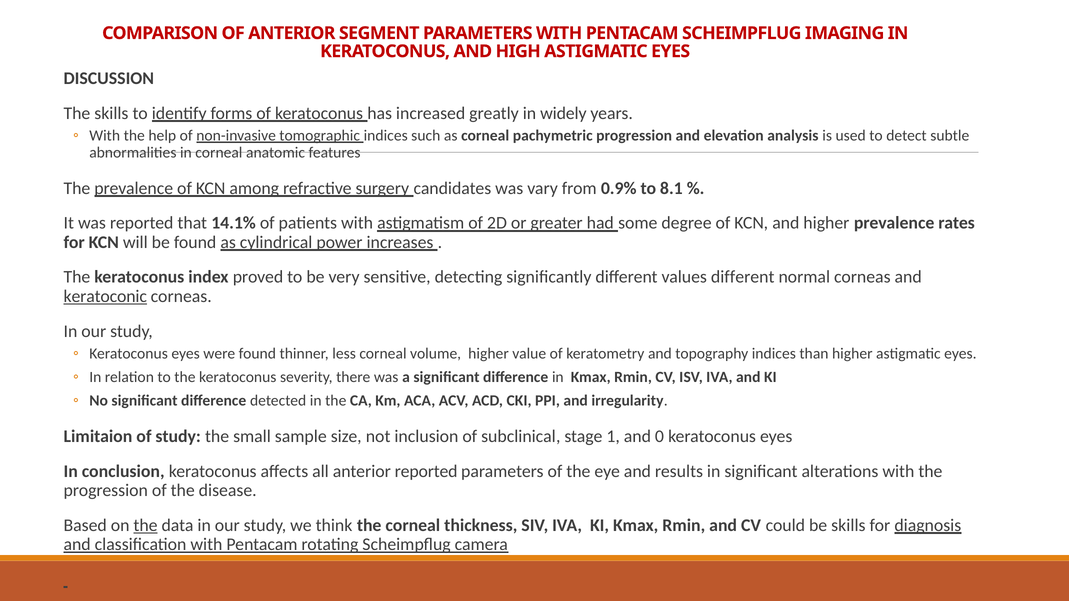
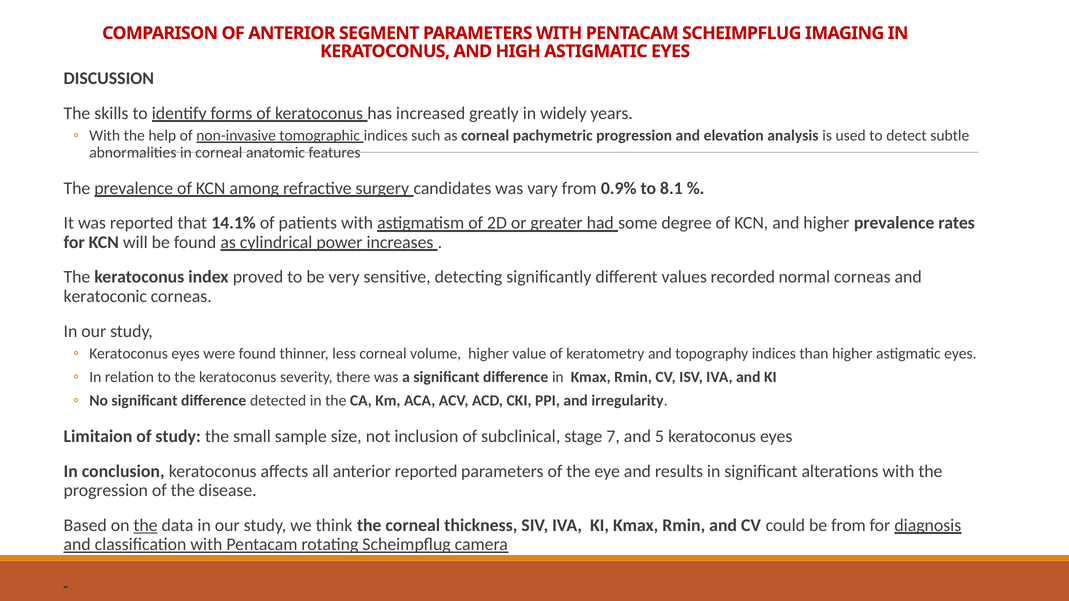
values different: different -> recorded (743, 277)
keratoconic underline: present -> none (105, 296)
1: 1 -> 7 (613, 437)
0: 0 -> 5 (659, 437)
be skills: skills -> from (848, 526)
